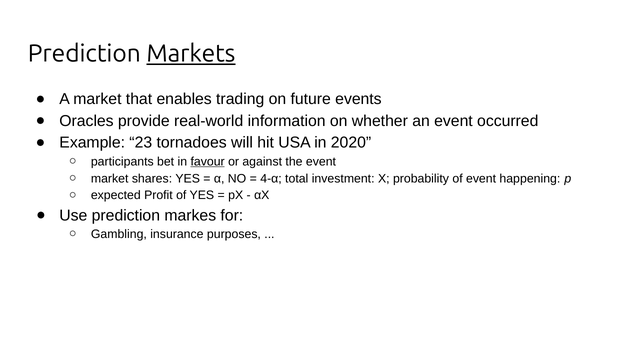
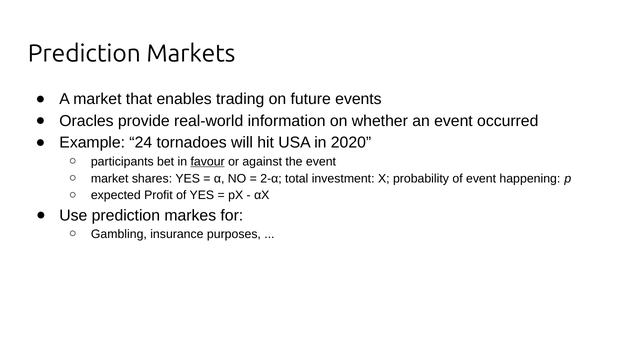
Markets underline: present -> none (191, 53)
23: 23 -> 24 (141, 143)
4-α: 4-α -> 2-α (271, 178)
